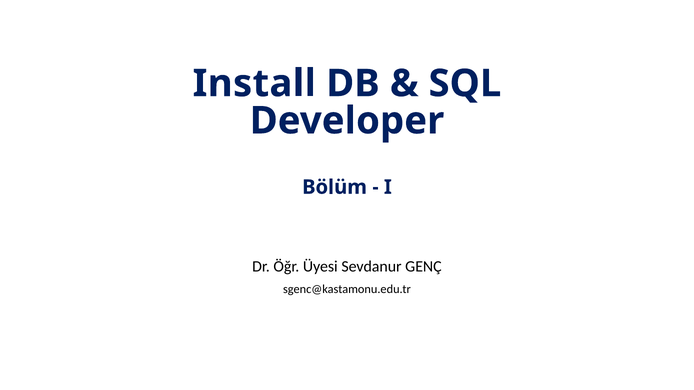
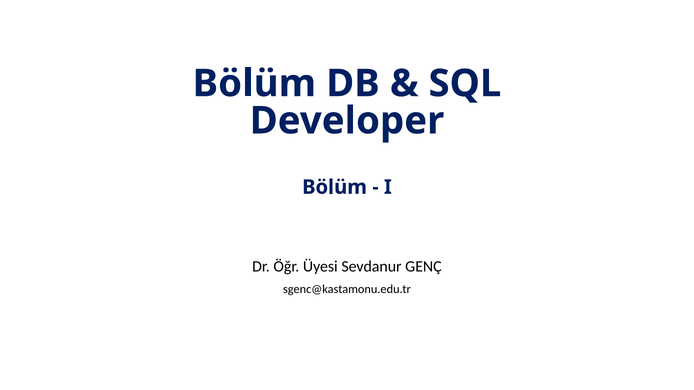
Install: Install -> Bölüm (254, 84)
